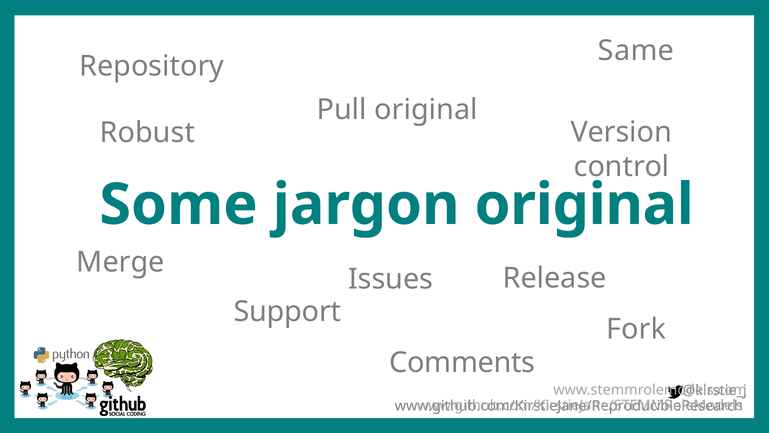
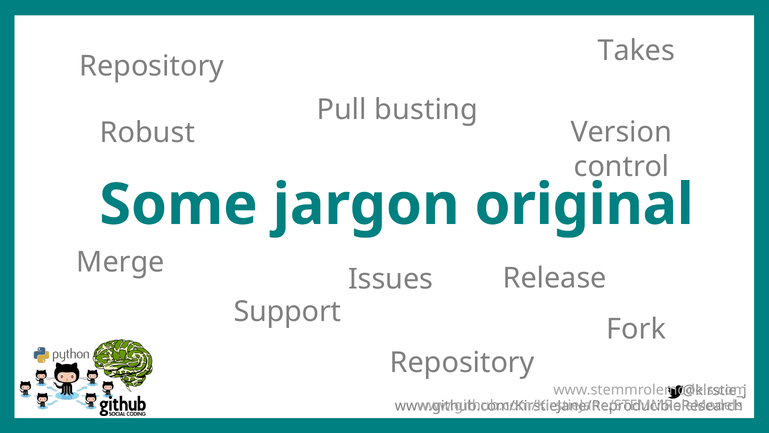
Same: Same -> Takes (636, 51)
Pull original: original -> busting (426, 110)
Comments: Comments -> Repository (462, 362)
